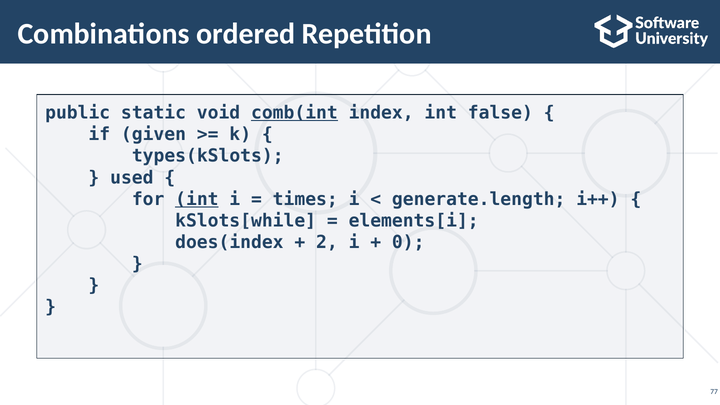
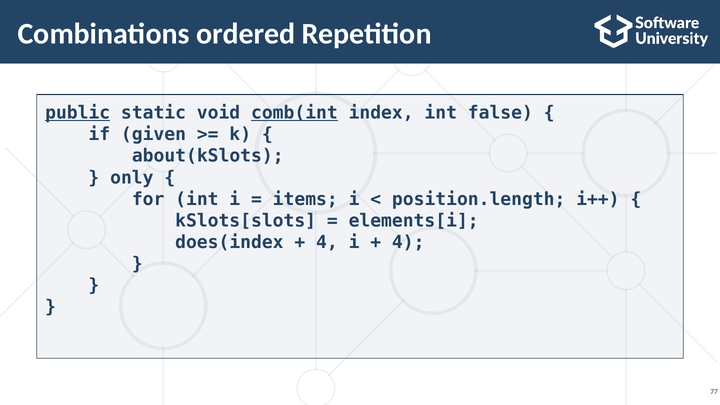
public underline: none -> present (78, 113)
types(kSlots: types(kSlots -> about(kSlots (208, 156)
used: used -> only (132, 178)
int underline: present -> none (197, 199)
times: times -> items (305, 199)
generate.length: generate.length -> position.length (479, 199)
kSlots[while: kSlots[while -> kSlots[slots (246, 221)
2: 2 -> 4 (327, 242)
0: 0 -> 4 (408, 242)
